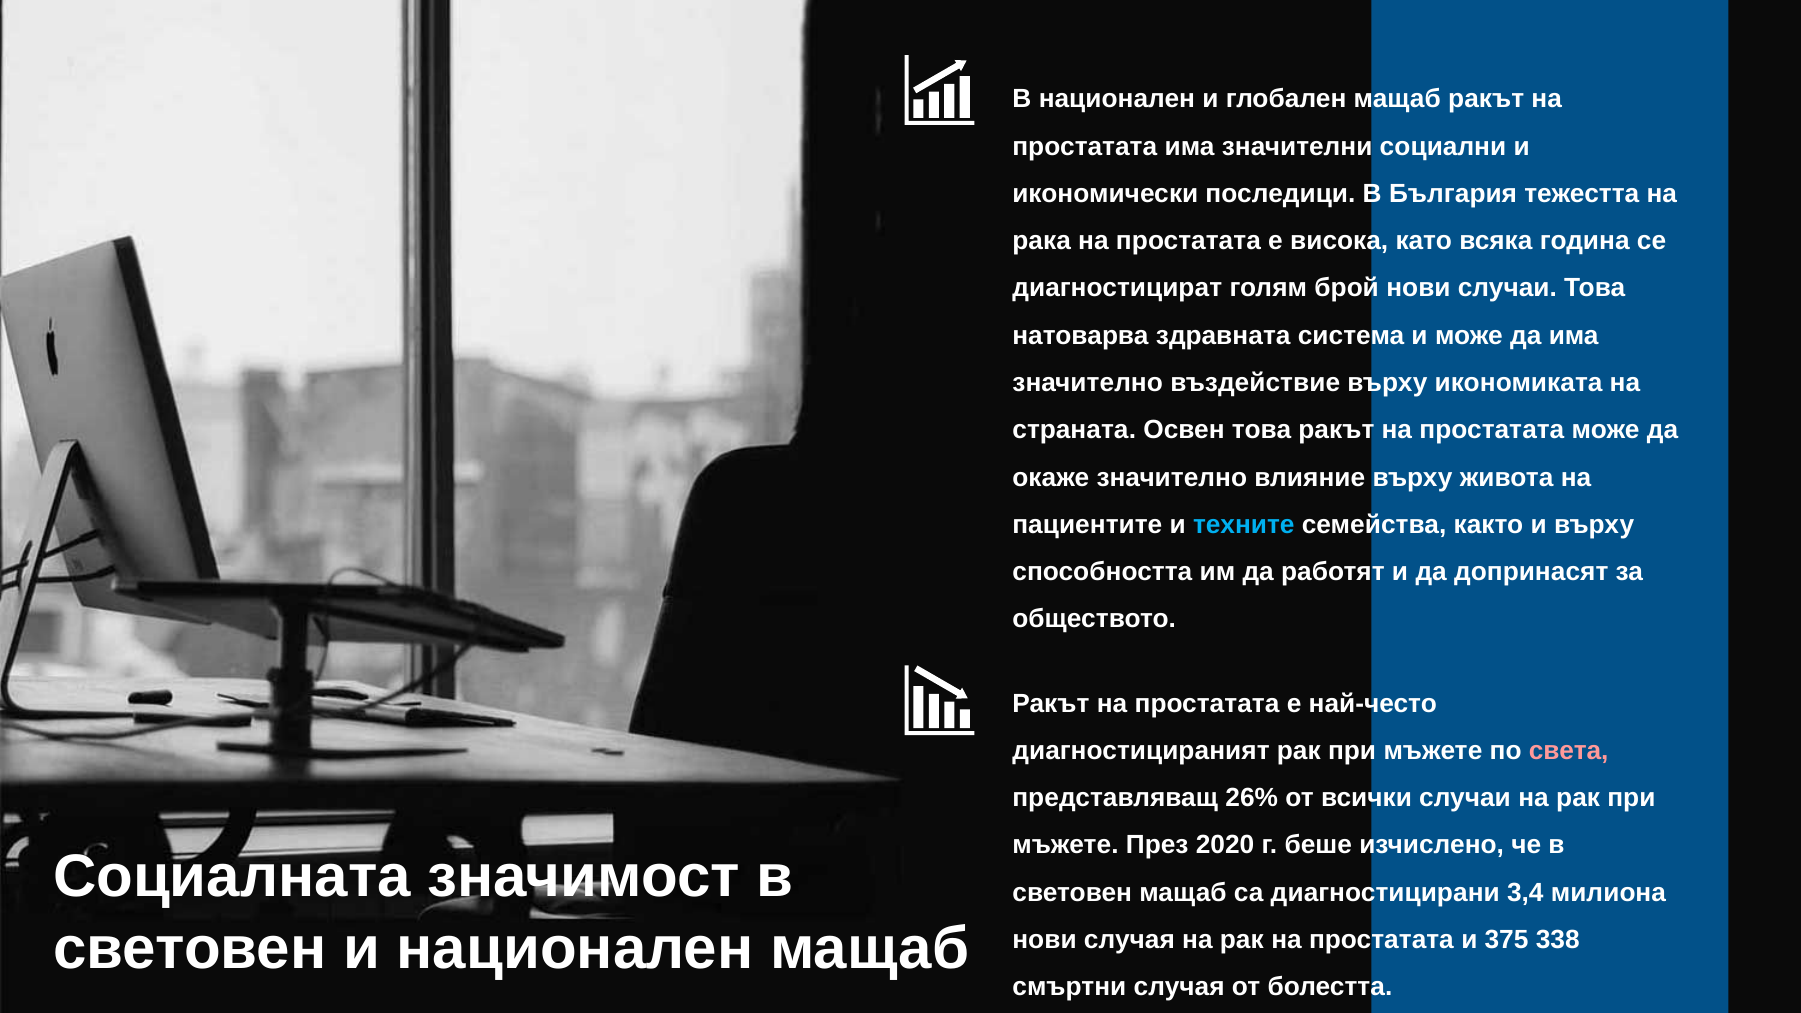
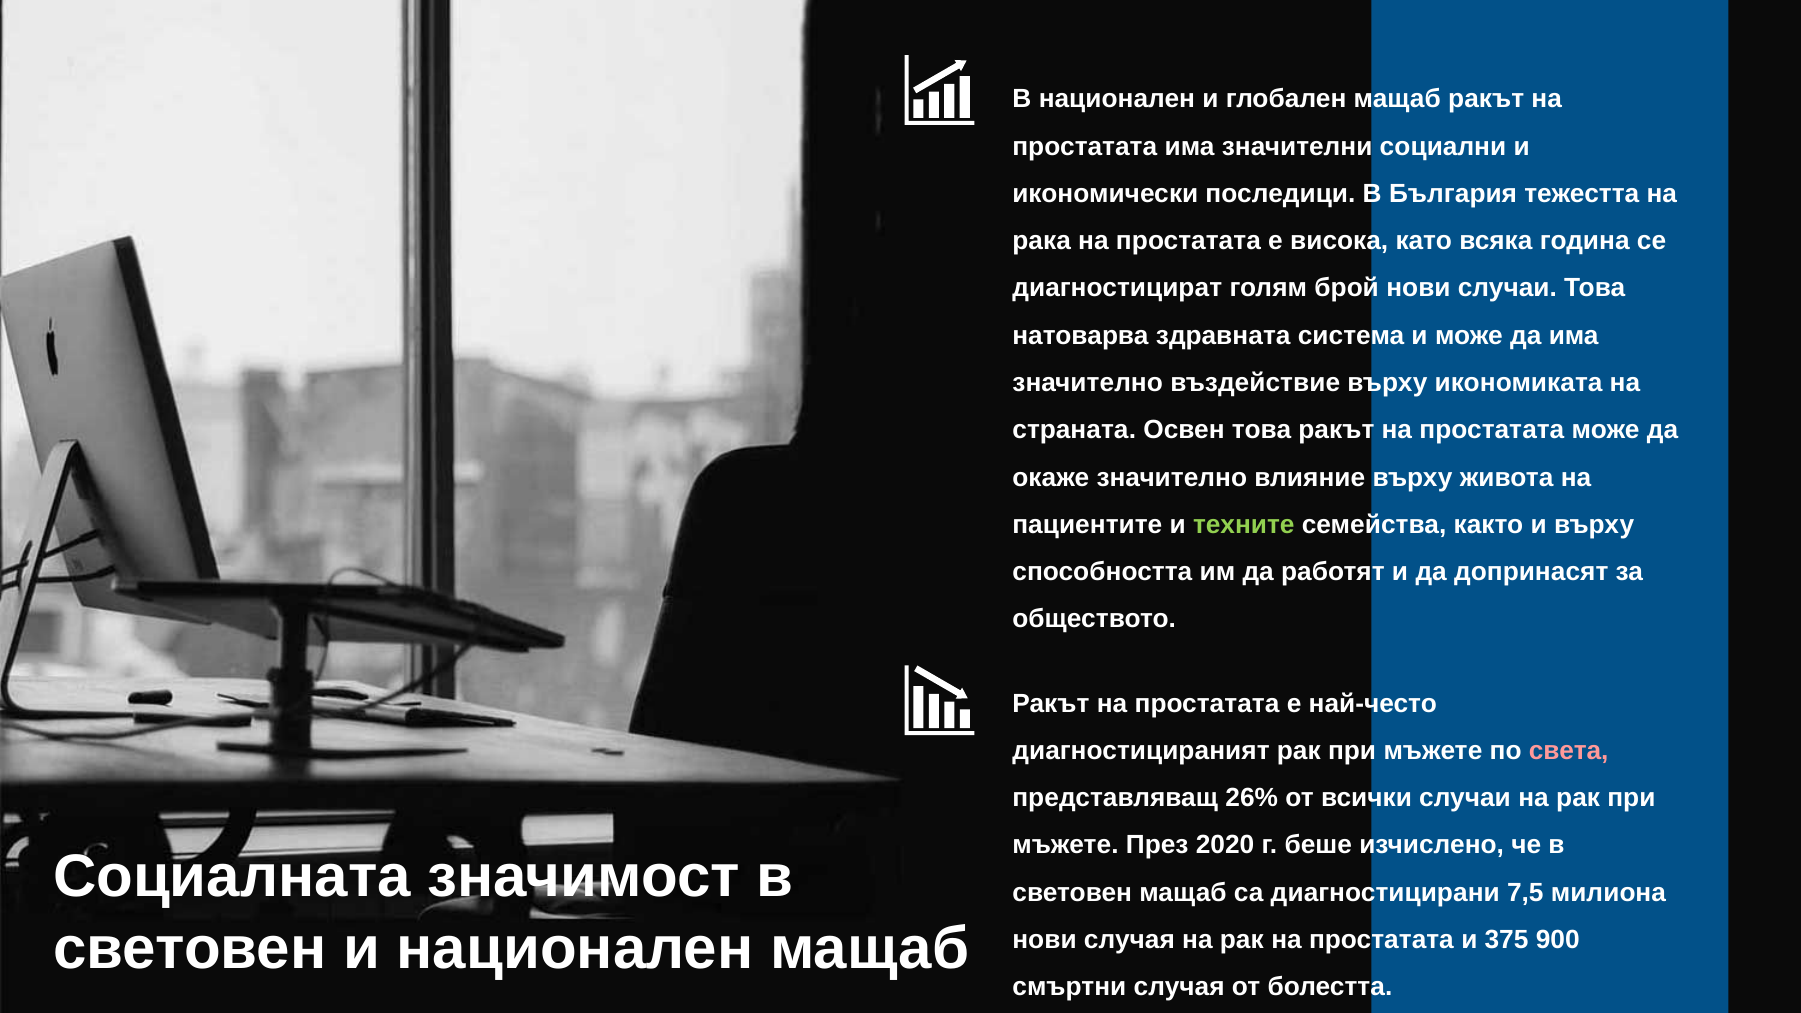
техните colour: light blue -> light green (1244, 525)
3,4: 3,4 -> 7,5 (1525, 893)
338: 338 -> 900 (1558, 940)
